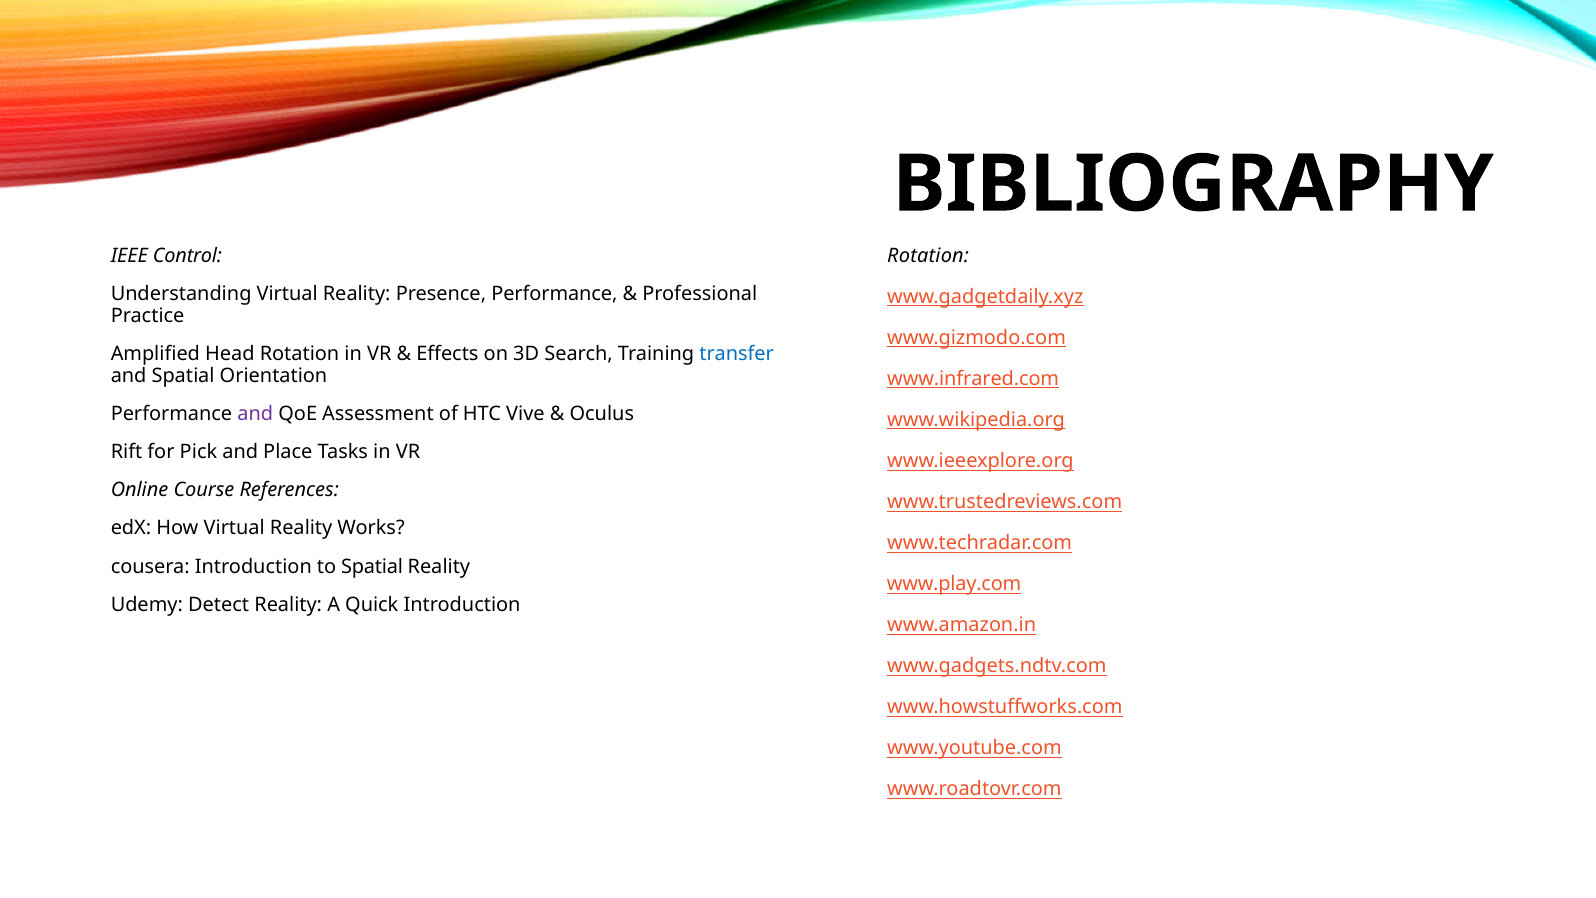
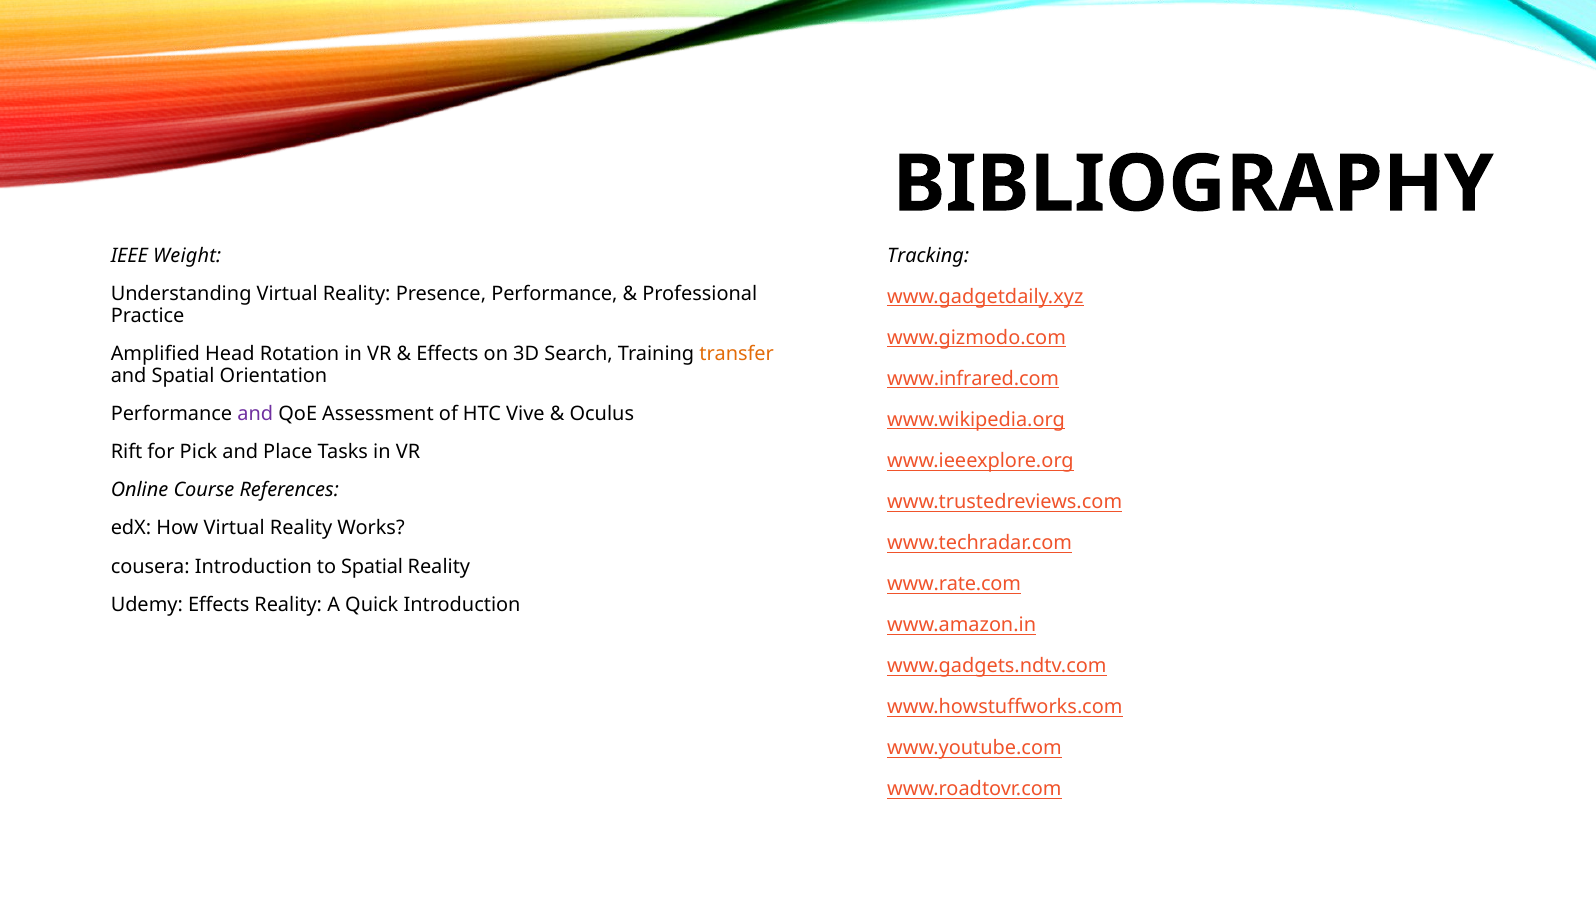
Control: Control -> Weight (187, 256)
Rotation: Rotation -> Tracking (928, 256)
transfer colour: blue -> orange (737, 354)
www.play.com: www.play.com -> www.rate.com (954, 584)
Udemy Detect: Detect -> Effects (219, 605)
